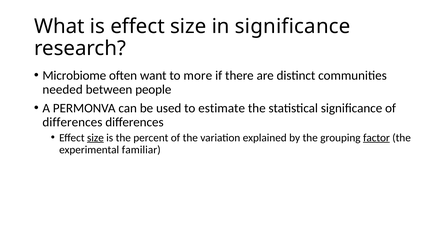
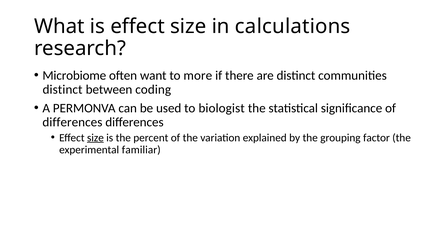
in significance: significance -> calculations (293, 26)
needed: needed -> distinct (63, 90)
people: people -> coding (153, 90)
estimate: estimate -> biologist (222, 108)
factor underline: present -> none (376, 138)
